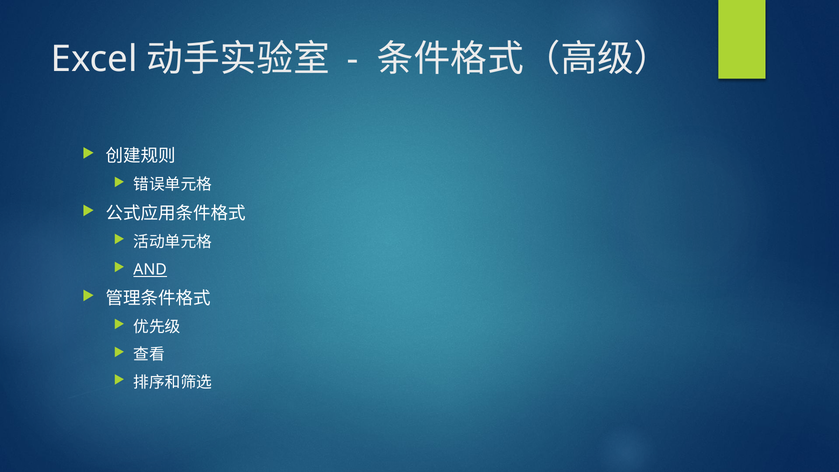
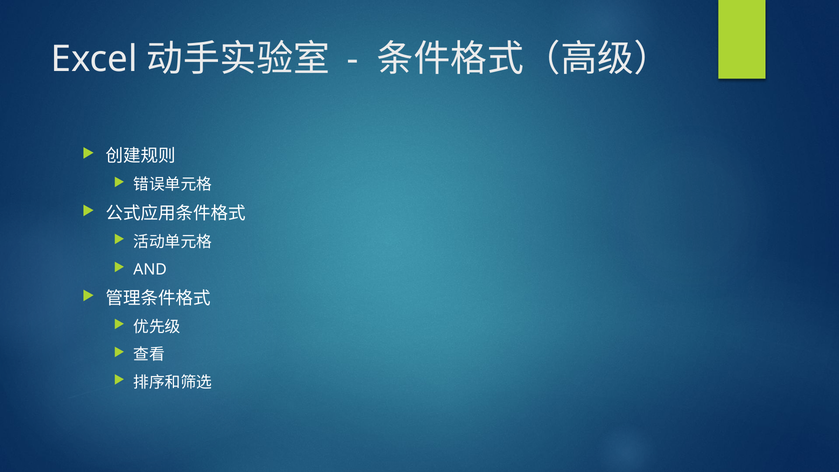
AND underline: present -> none (150, 270)
